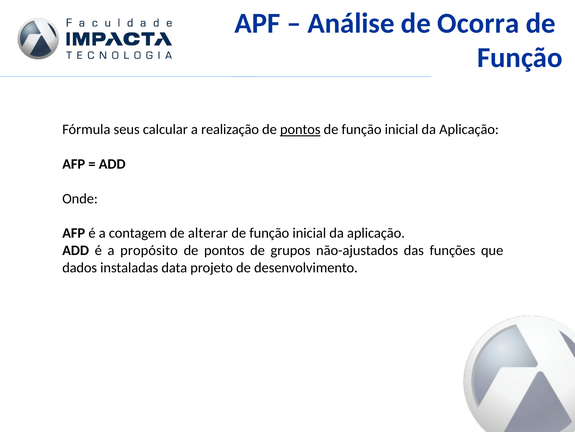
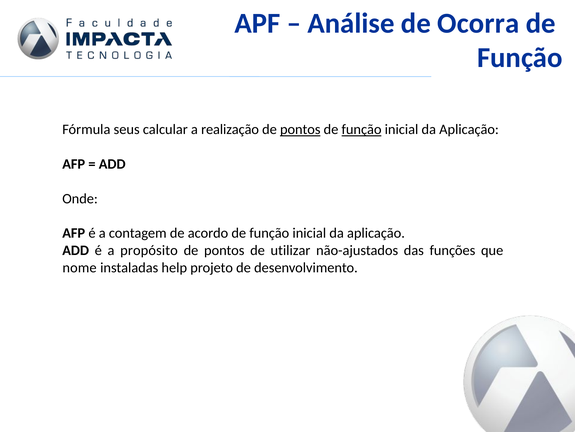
função underline: none -> present (362, 129)
alterar: alterar -> acordo (208, 233)
grupos: grupos -> utilizar (290, 250)
dados: dados -> nome (80, 267)
data: data -> help (174, 267)
